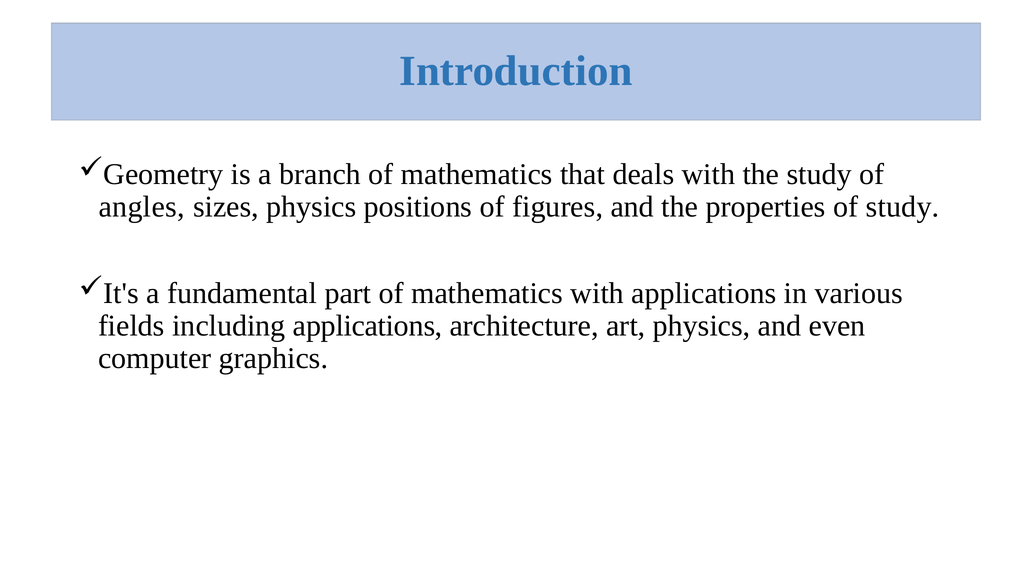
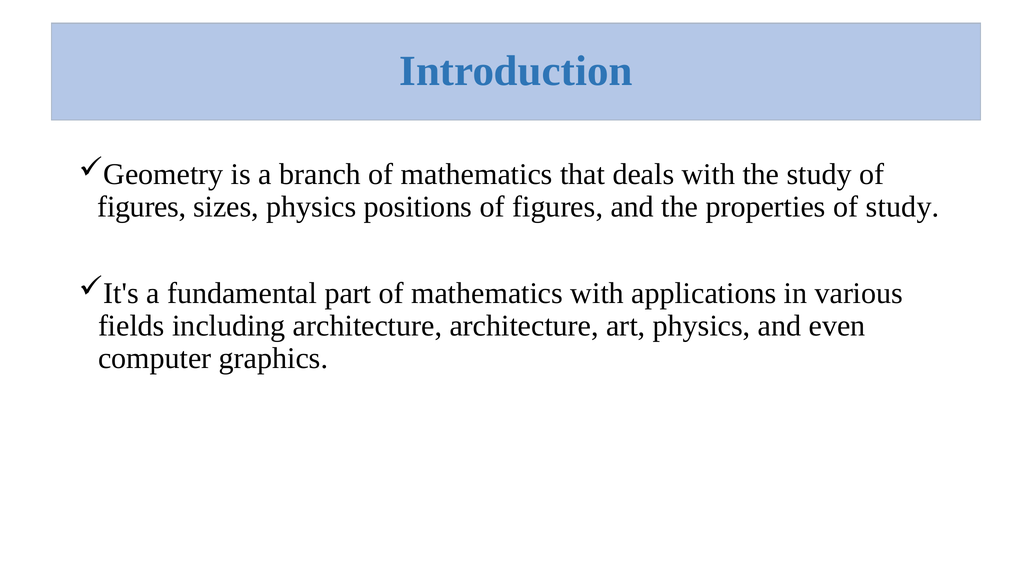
angles: angles -> figures (142, 207)
including applications: applications -> architecture (368, 326)
